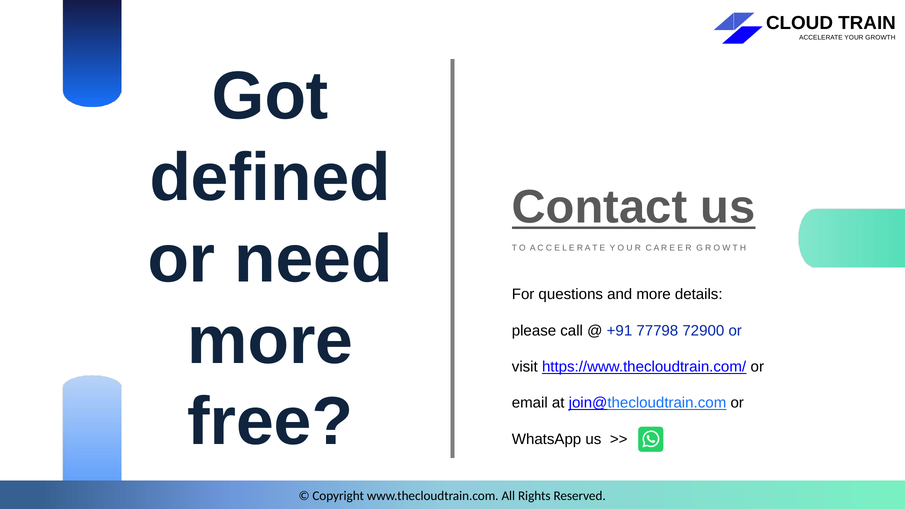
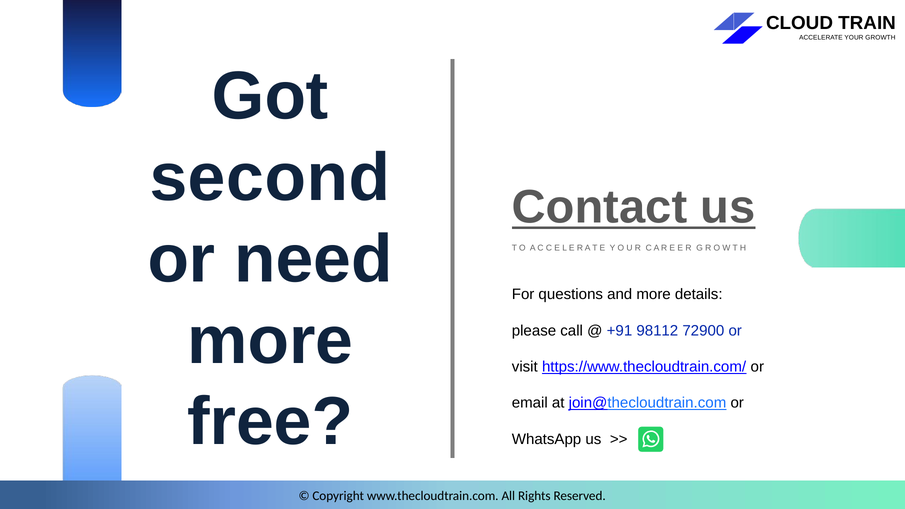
defined: defined -> second (270, 178)
77798: 77798 -> 98112 (657, 331)
